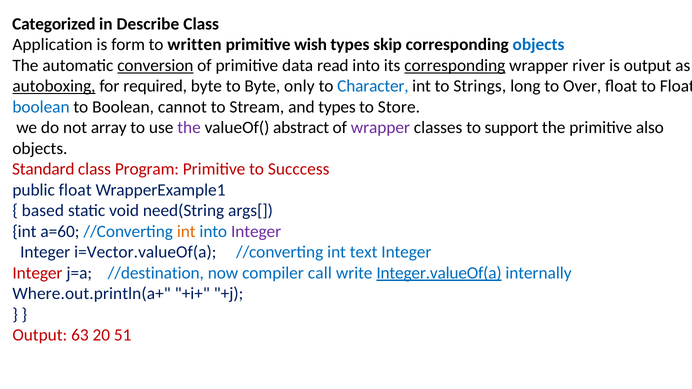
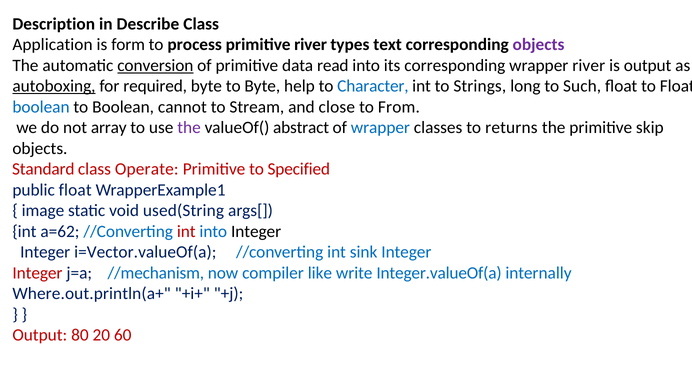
Categorized: Categorized -> Description (54, 24)
written: written -> process (195, 45)
primitive wish: wish -> river (311, 45)
skip: skip -> text (388, 45)
objects colour: blue -> purple (539, 45)
corresponding underline: present -> none (455, 65)
only: only -> help (299, 86)
Over: Over -> Such (582, 86)
and types: types -> close (337, 107)
Store: Store -> From (399, 107)
wrapper colour: purple -> blue (380, 128)
support: support -> returns (511, 128)
also: also -> skip (650, 128)
Program: Program -> Operate (147, 169)
Succcess: Succcess -> Specified (299, 169)
based: based -> image (43, 211)
need(String: need(String -> used(String (183, 211)
a=60: a=60 -> a=62 (60, 231)
int colour: orange -> red (186, 231)
Integer colour: purple -> black (256, 231)
text: text -> sink (364, 252)
//destination: //destination -> //mechanism (156, 273)
call: call -> like (320, 273)
Integer.valueOf(a underline: present -> none (439, 273)
63: 63 -> 80 (80, 335)
51: 51 -> 60 (123, 335)
